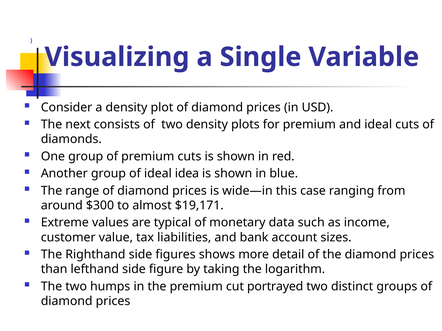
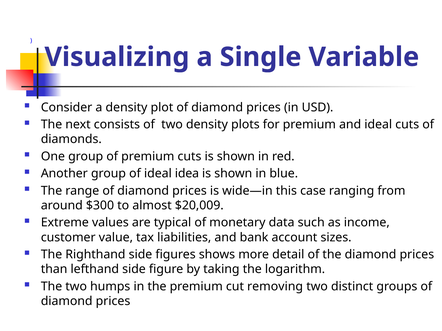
$19,171: $19,171 -> $20,009 (199, 206)
portrayed: portrayed -> removing (275, 287)
